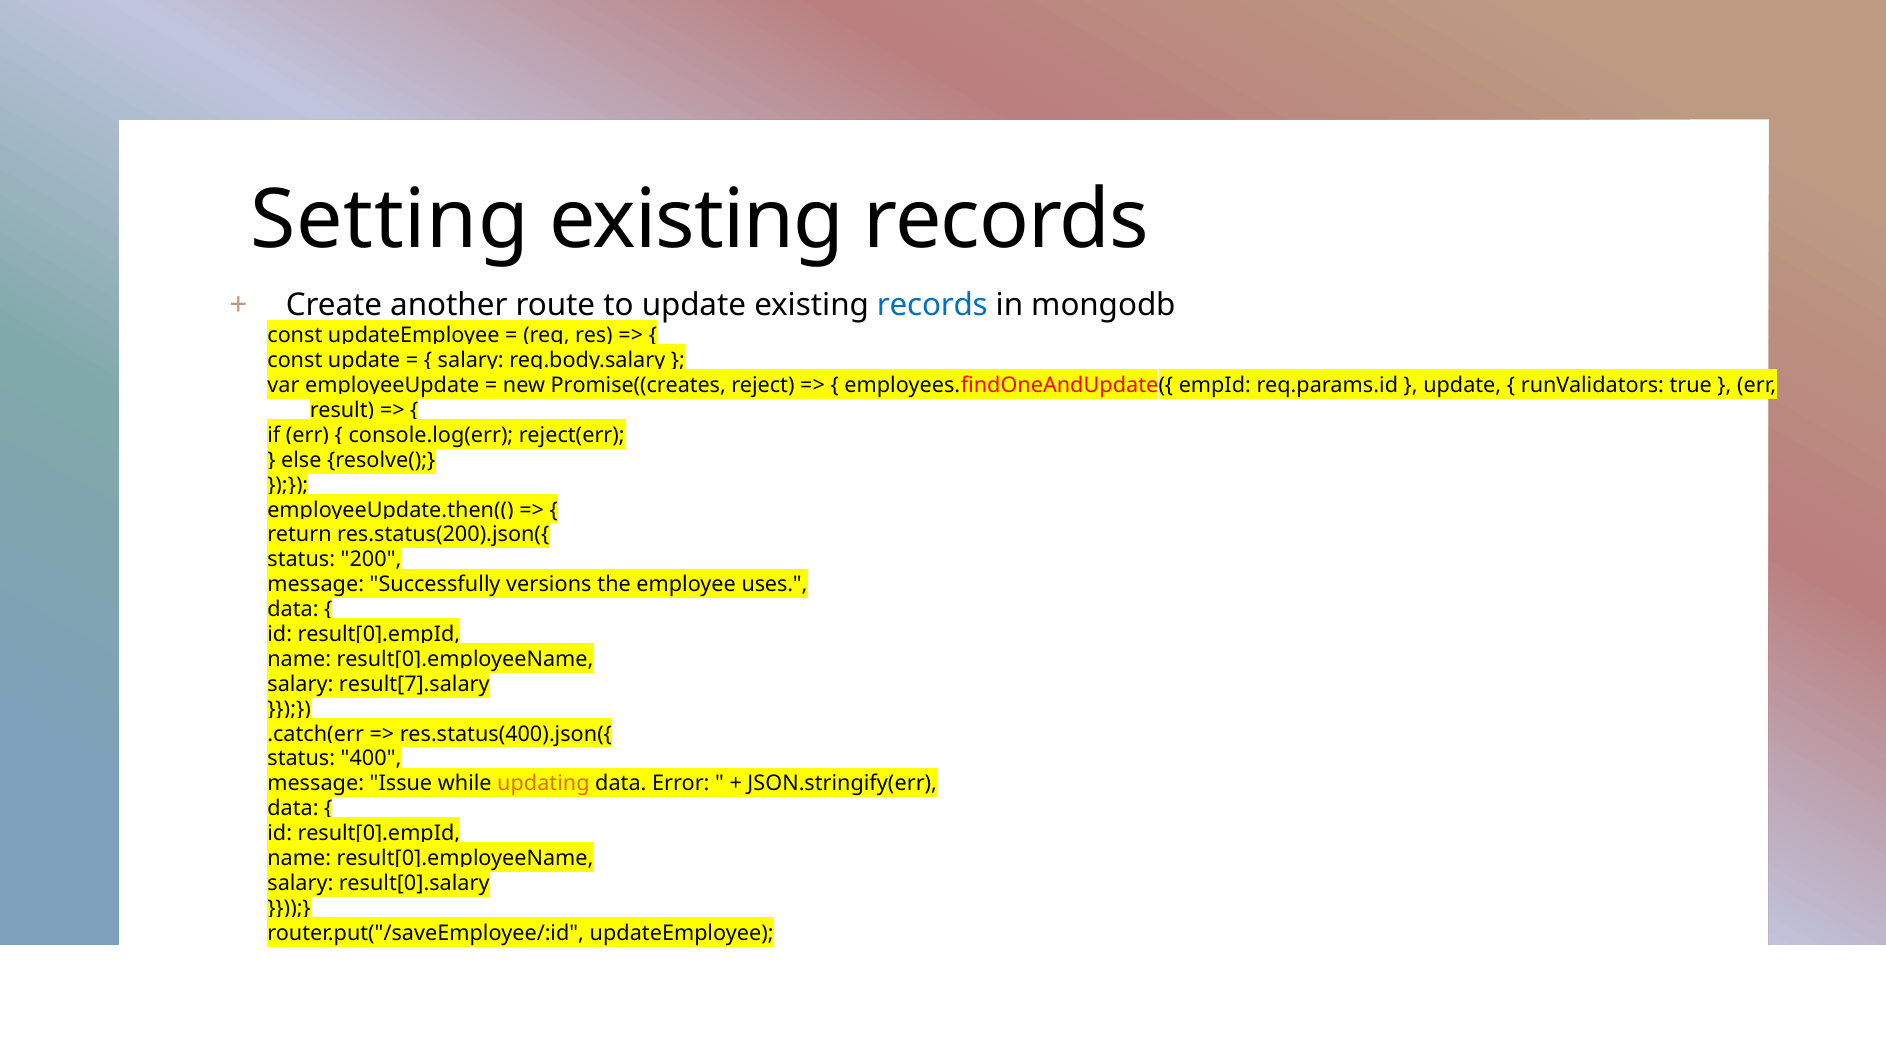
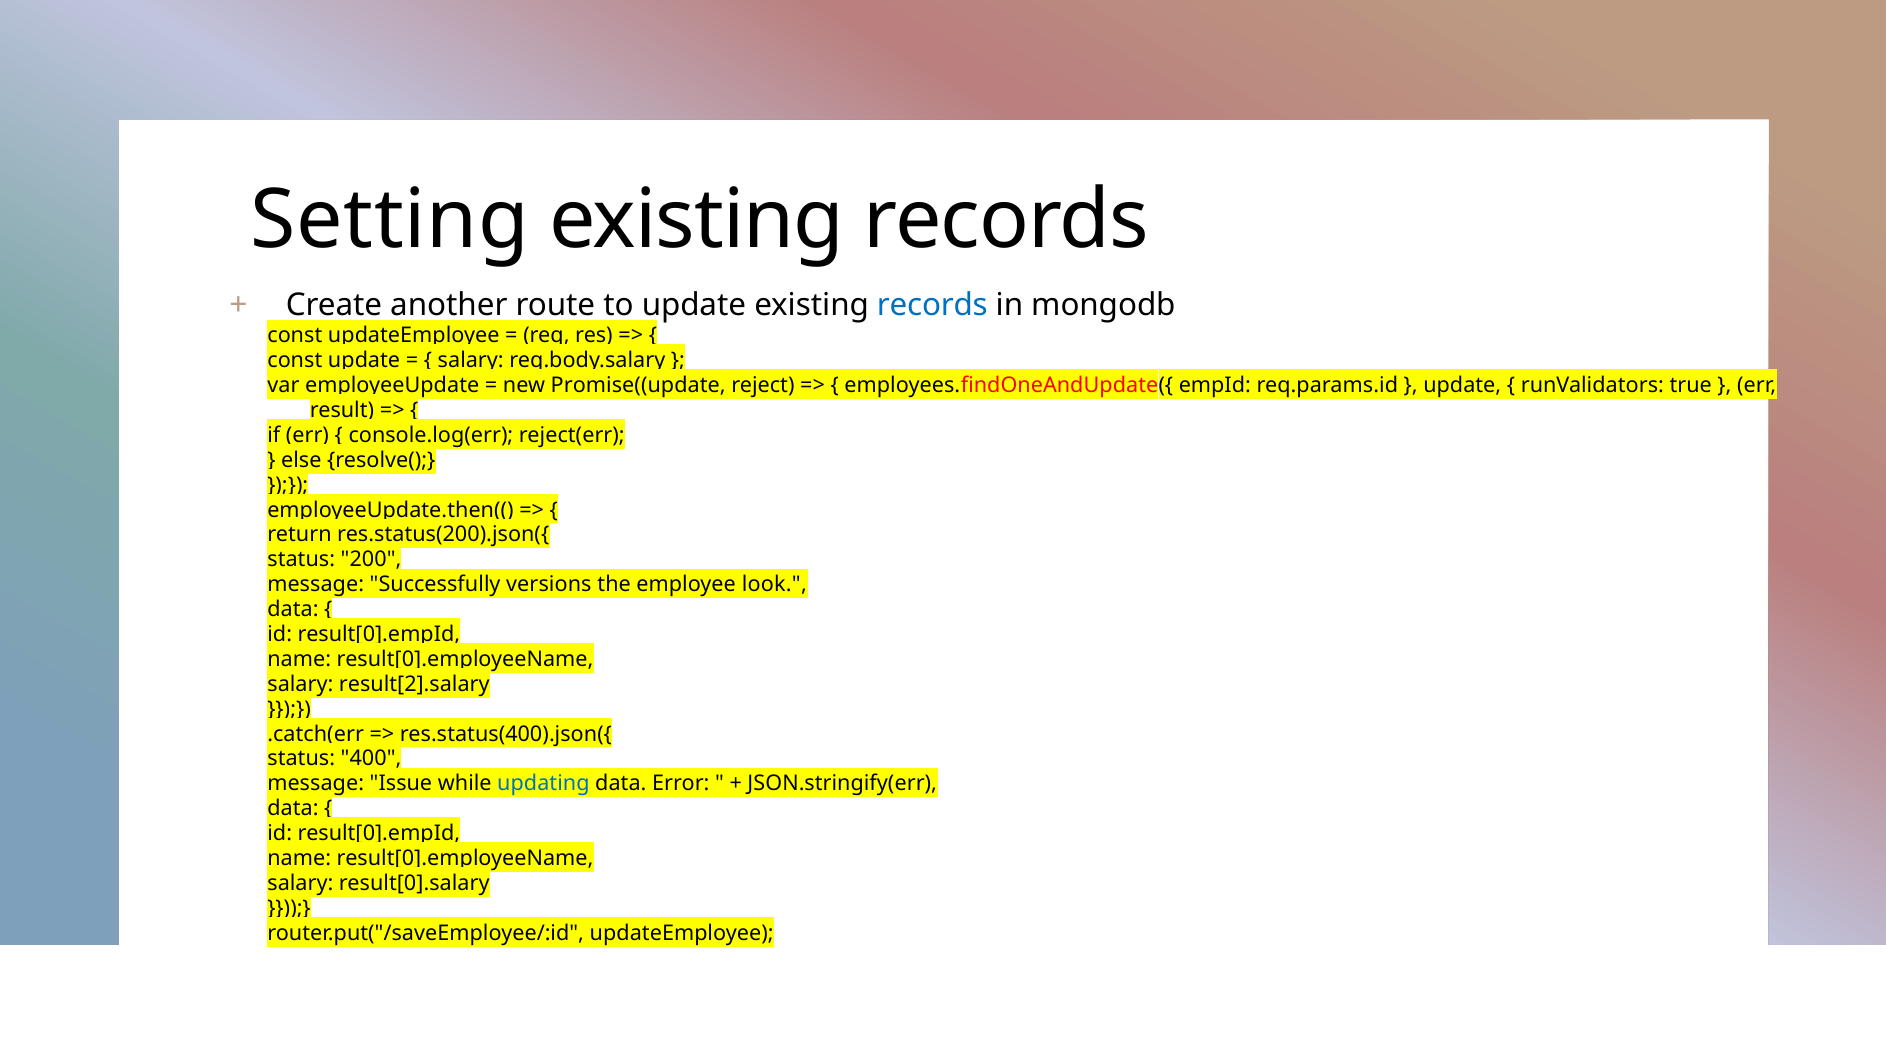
Promise((creates: Promise((creates -> Promise((update (638, 385)
uses: uses -> look (774, 585)
result[7].salary: result[7].salary -> result[2].salary (414, 684)
updating colour: orange -> blue (543, 784)
